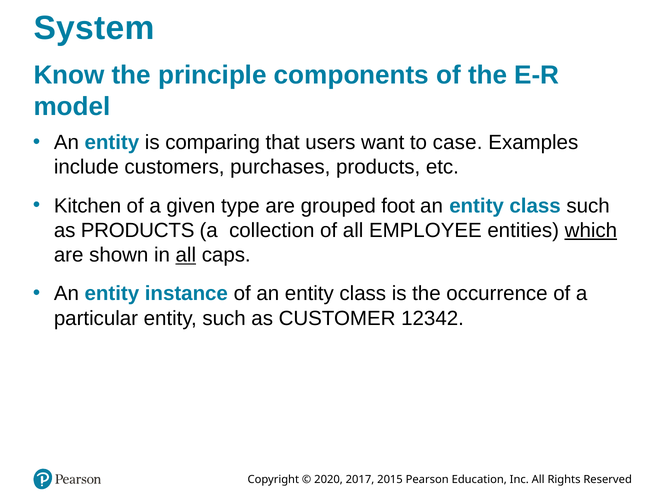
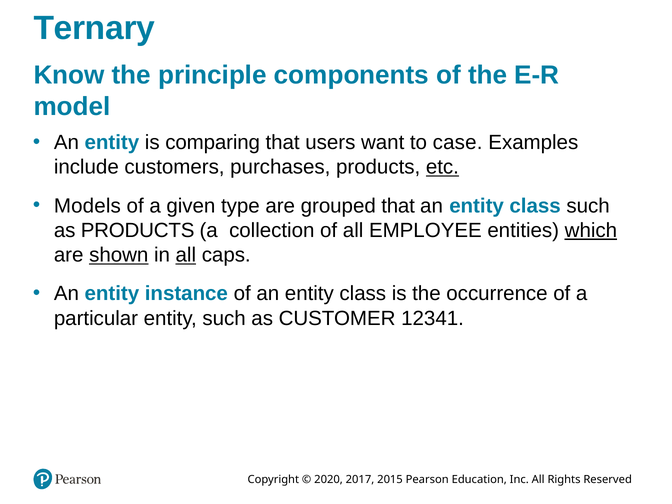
System: System -> Ternary (94, 28)
etc underline: none -> present (442, 167)
Kitchen: Kitchen -> Models (87, 206)
grouped foot: foot -> that (398, 206)
shown underline: none -> present (119, 255)
12342: 12342 -> 12341 (433, 318)
